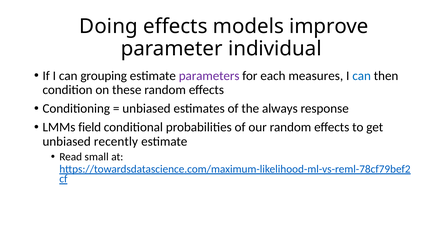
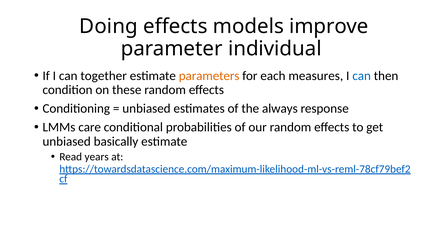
grouping: grouping -> together (104, 76)
parameters colour: purple -> orange (209, 76)
field: field -> care (90, 127)
recently: recently -> basically (116, 141)
small: small -> years (97, 157)
